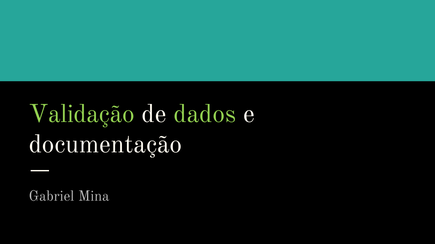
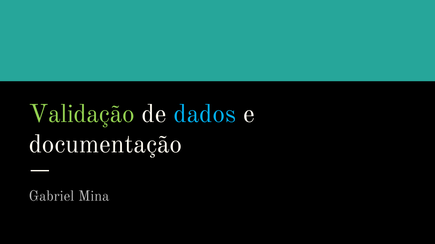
dados colour: light green -> light blue (205, 114)
